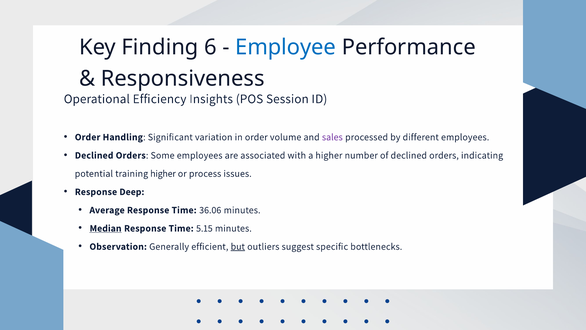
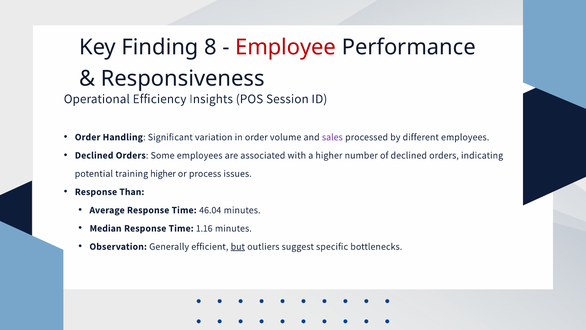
6: 6 -> 8 (210, 47)
Employee colour: blue -> red (286, 47)
Deep: Deep -> Than (132, 192)
36.06: 36.06 -> 46.04 (210, 210)
Median underline: present -> none (106, 228)
5.15: 5.15 -> 1.16 (204, 228)
